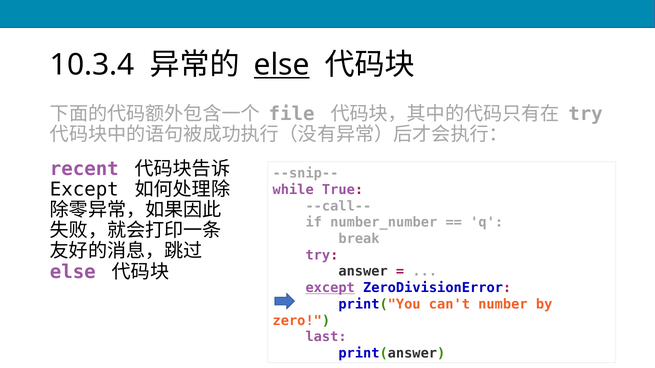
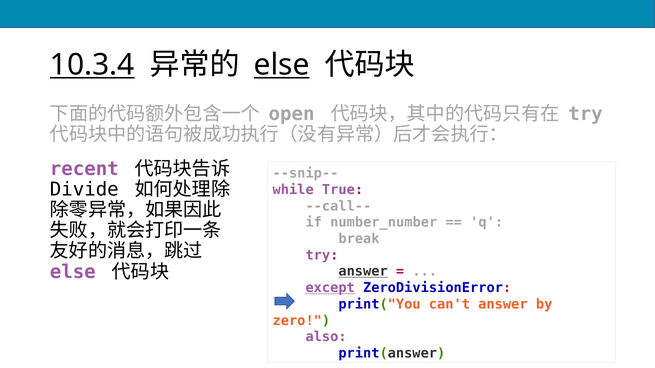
10.3.4 underline: none -> present (92, 65)
file: file -> open (292, 114)
Except: Except -> Divide (84, 190)
answer underline: none -> present (363, 272)
can't number: number -> answer (503, 305)
last: last -> also (326, 337)
